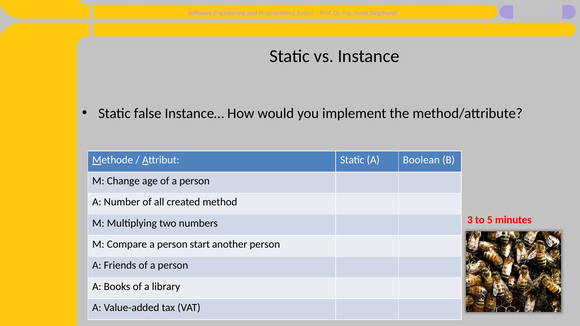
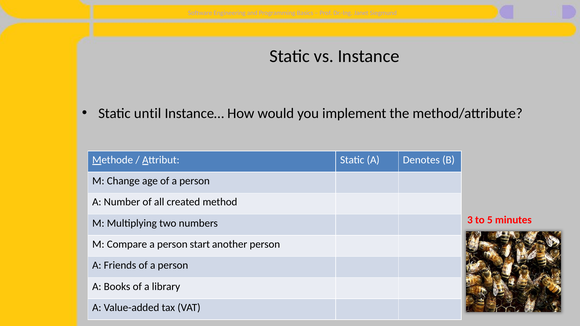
false: false -> until (148, 113)
Boolean: Boolean -> Denotes (421, 160)
